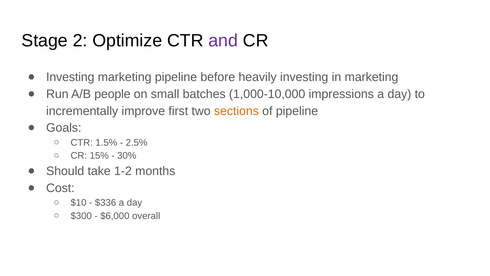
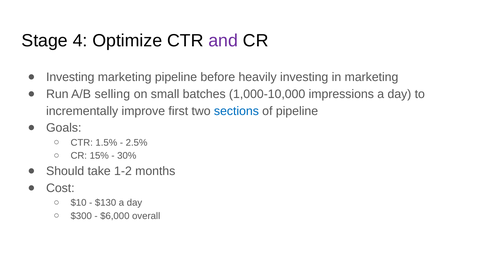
2: 2 -> 4 (80, 41)
people: people -> selling (112, 94)
sections colour: orange -> blue (236, 111)
$336: $336 -> $130 (106, 203)
